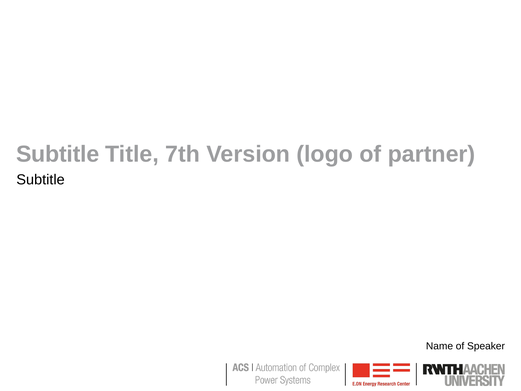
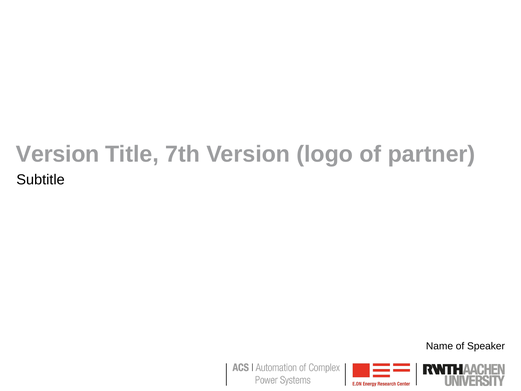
Subtitle: Subtitle -> Version (58, 154)
